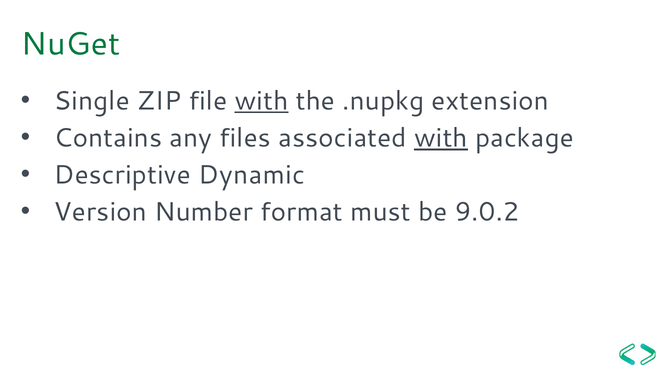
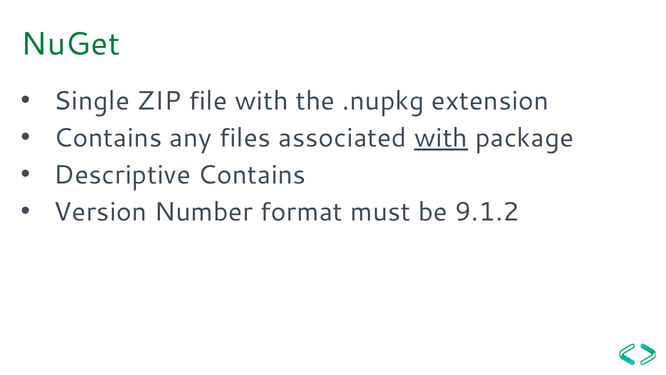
with underline: present -> none (261, 101)
Descriptive Dynamic: Dynamic -> Contains (252, 175)
9.0.2: 9.0.2 -> 9.1.2 (487, 212)
